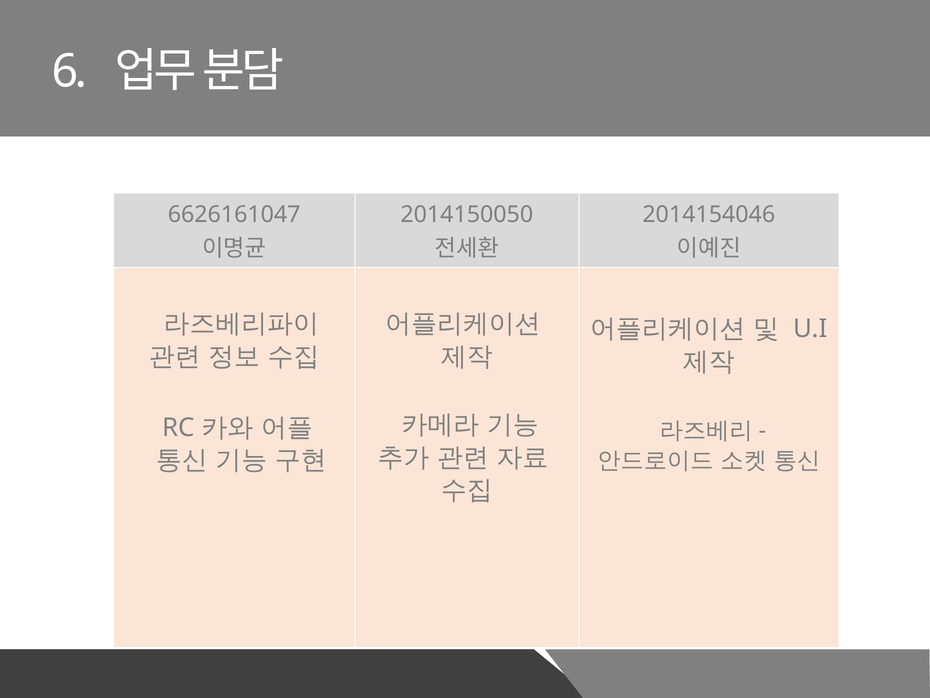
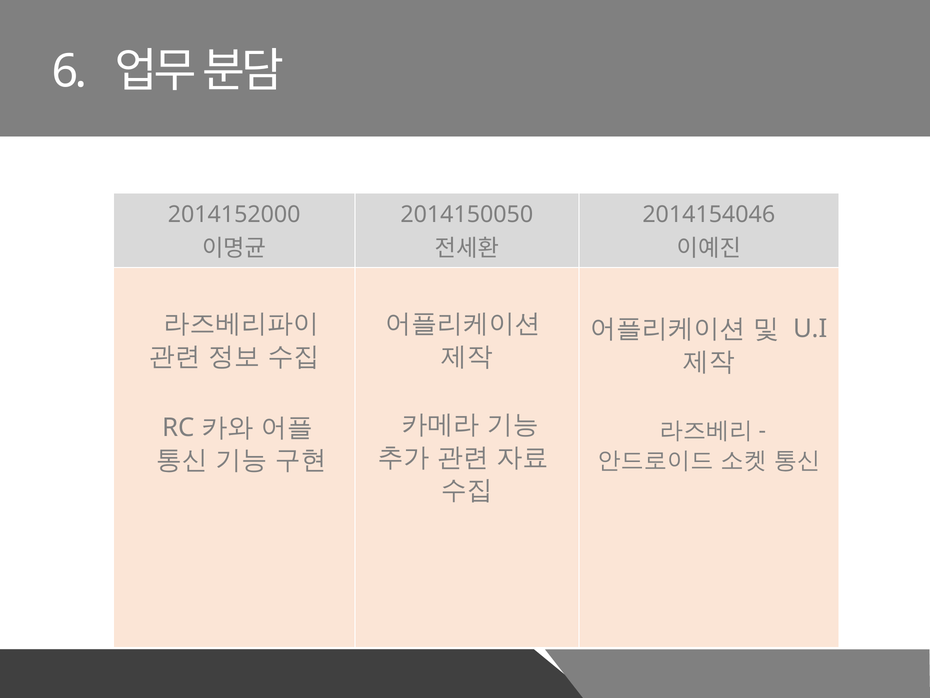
6626161047: 6626161047 -> 2014152000 (234, 214)
